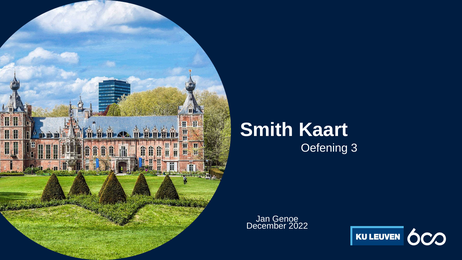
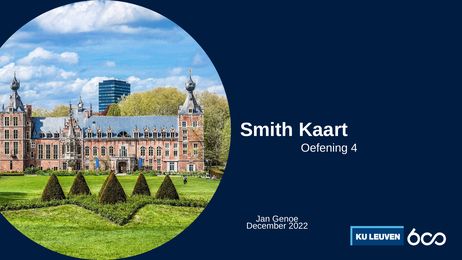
3: 3 -> 4 (354, 148)
